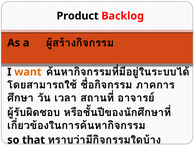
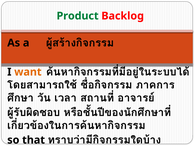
Product colour: black -> green (78, 16)
